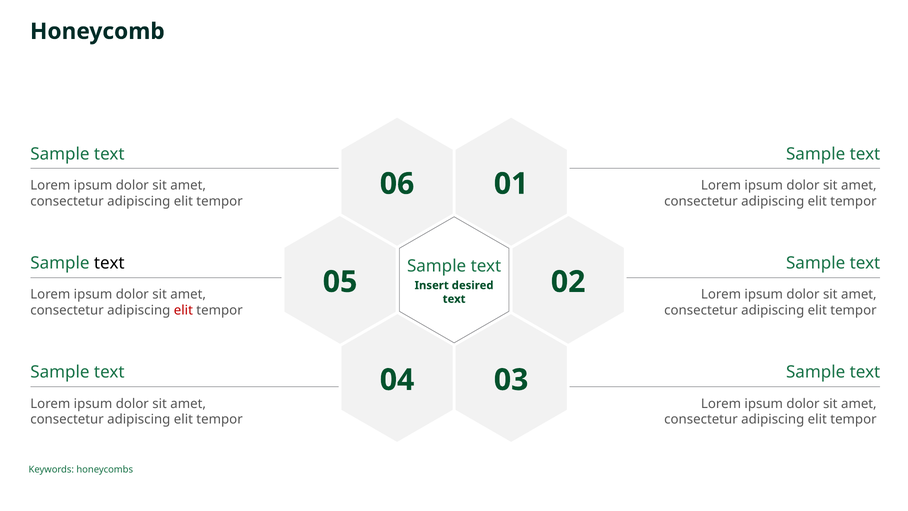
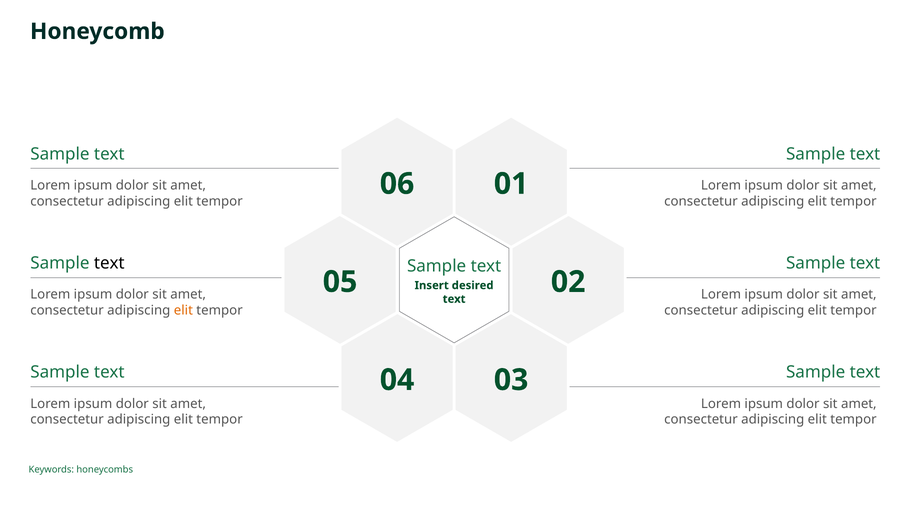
elit colour: red -> orange (183, 310)
